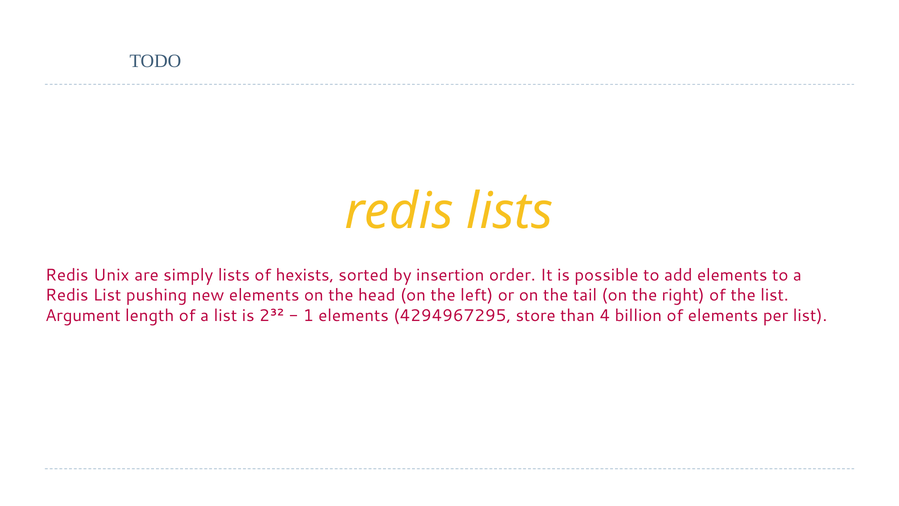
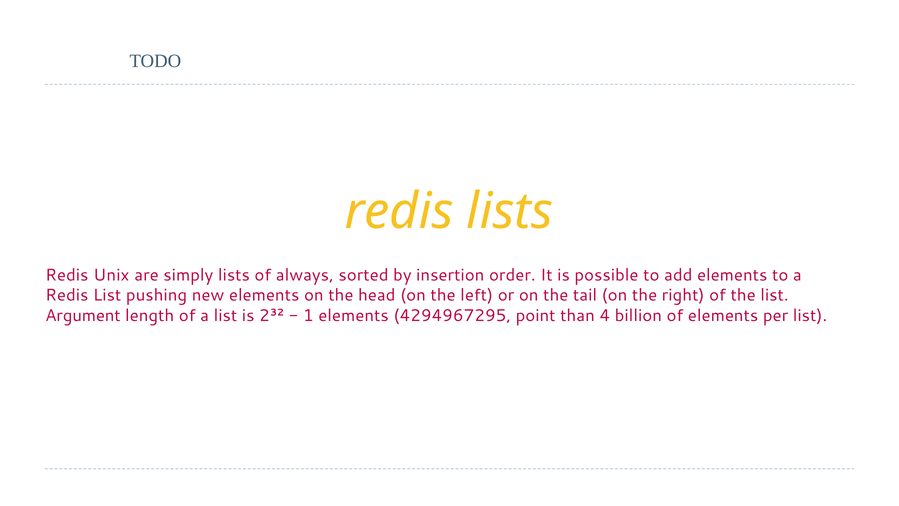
hexists: hexists -> always (305, 275)
store: store -> point (536, 315)
